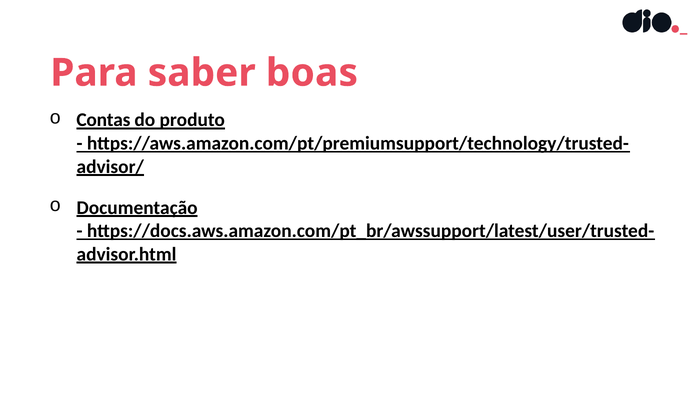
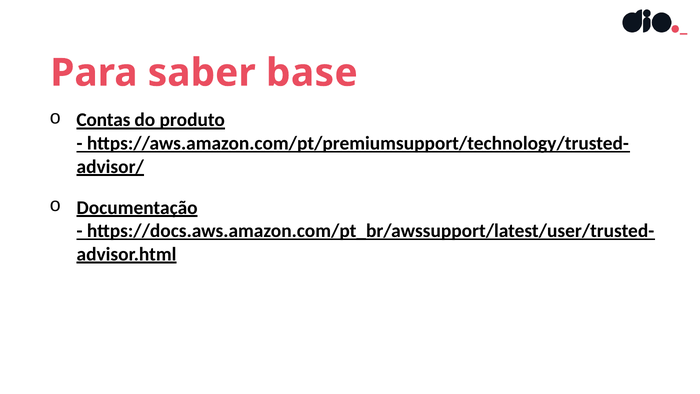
boas: boas -> base (312, 73)
